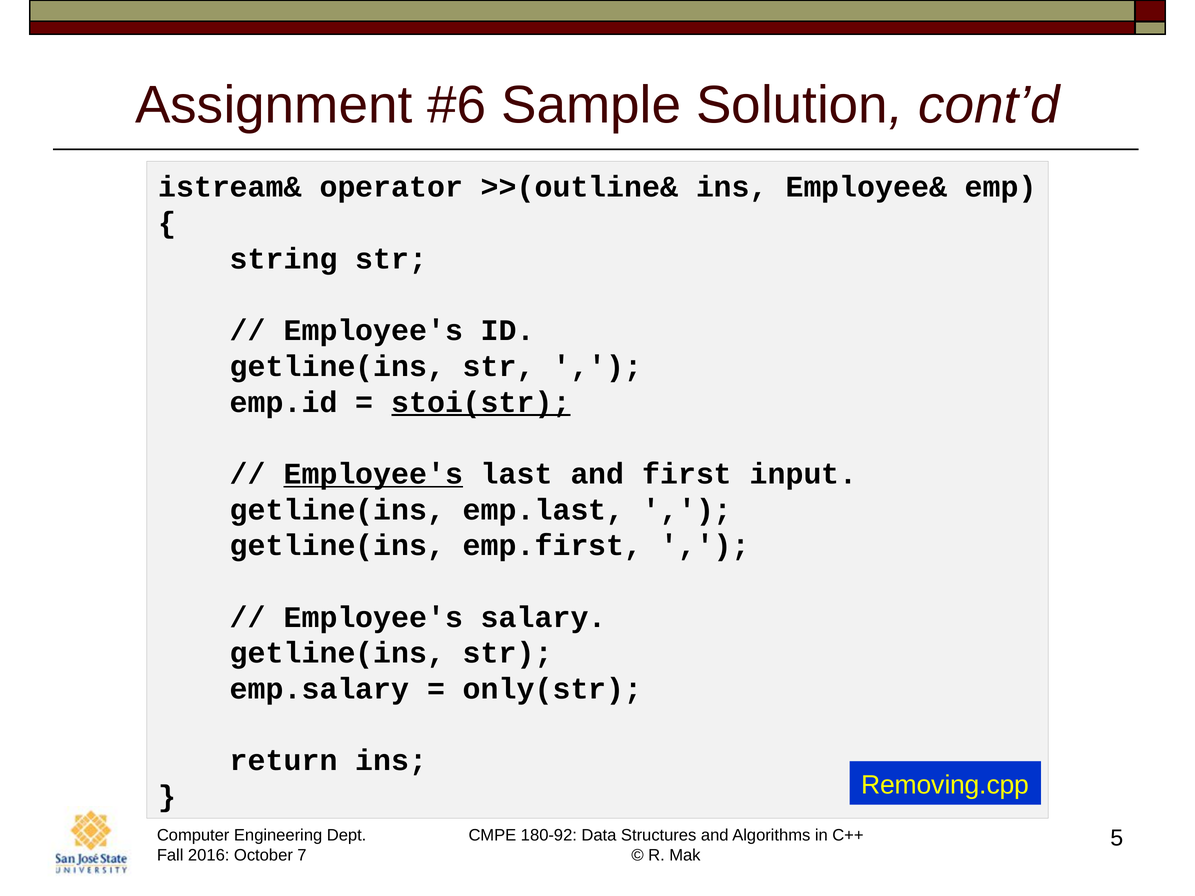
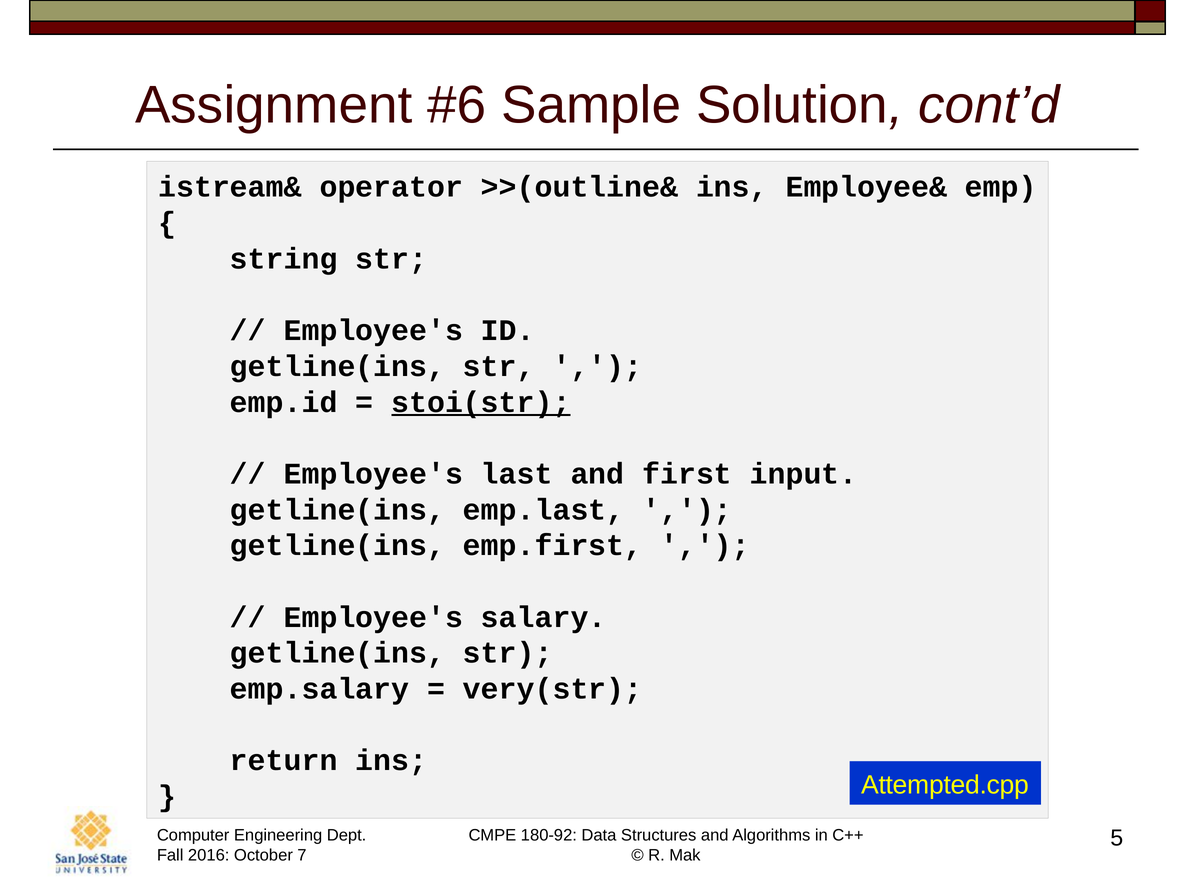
Employee's underline: present -> none (373, 474)
only(str: only(str -> very(str (553, 689)
Removing.cpp: Removing.cpp -> Attempted.cpp (945, 785)
